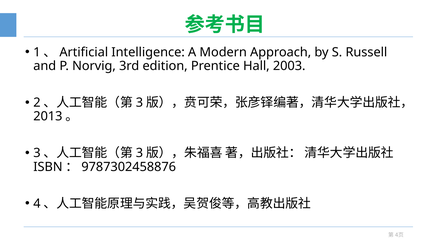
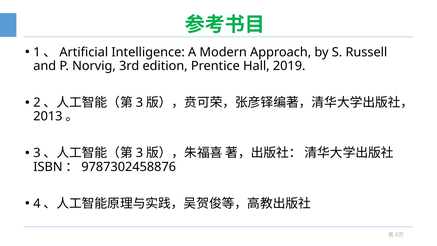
2003: 2003 -> 2019 (289, 66)
